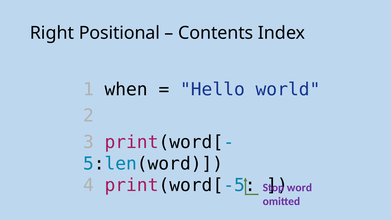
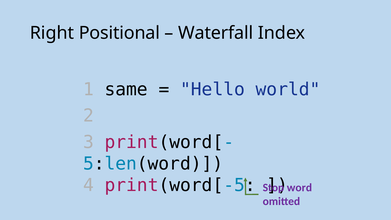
Contents: Contents -> Waterfall (216, 33)
when: when -> same (126, 89)
